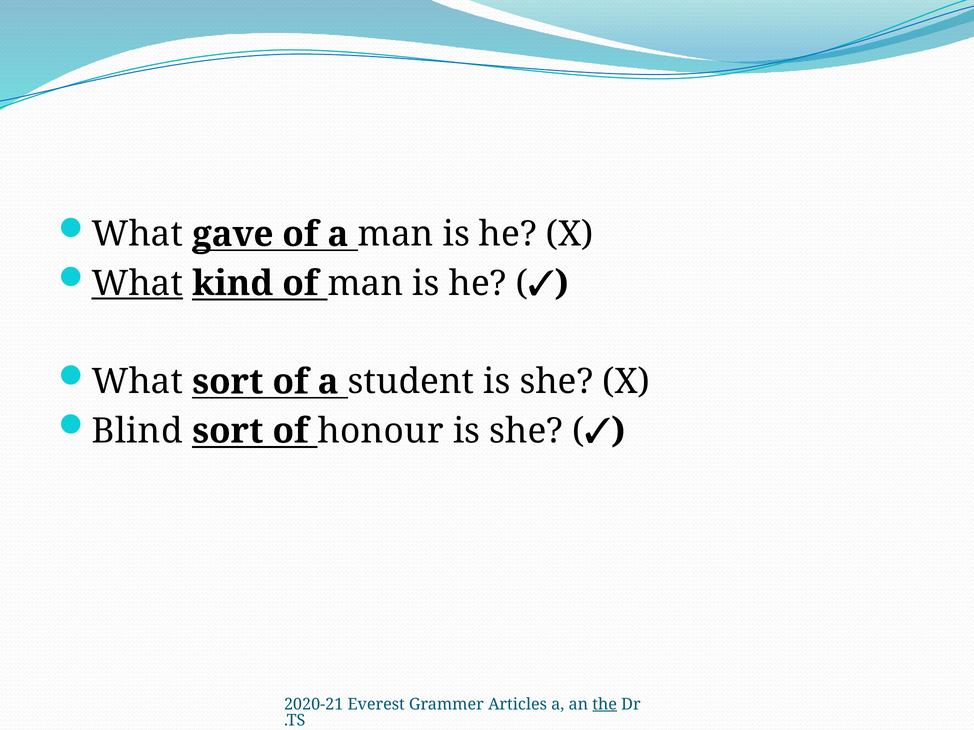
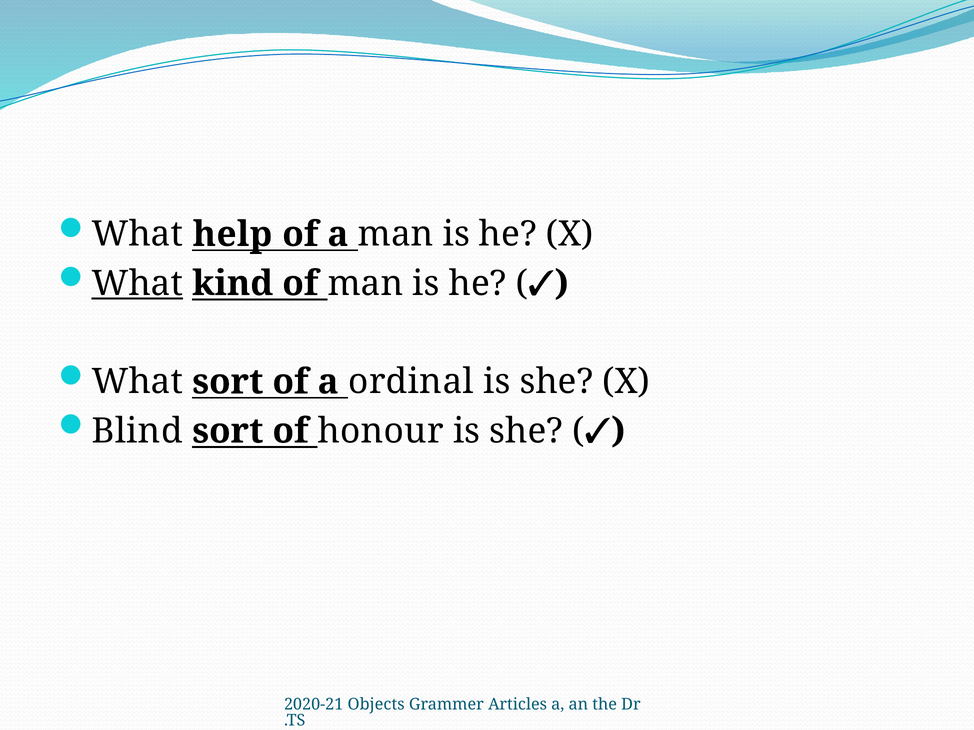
gave: gave -> help (233, 235)
student: student -> ordinal (411, 382)
Everest: Everest -> Objects (376, 705)
the underline: present -> none (605, 705)
